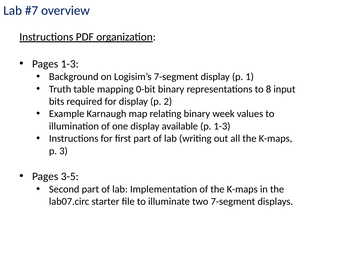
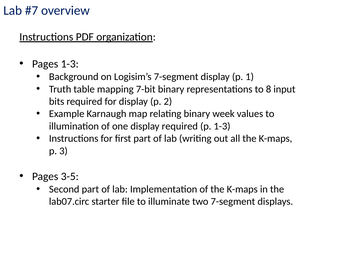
0-bit: 0-bit -> 7-bit (146, 89)
display available: available -> required (180, 126)
